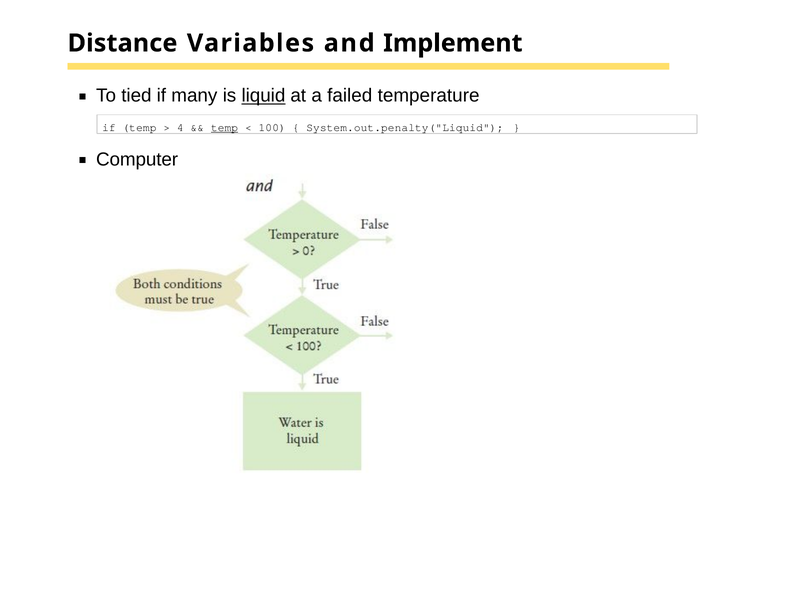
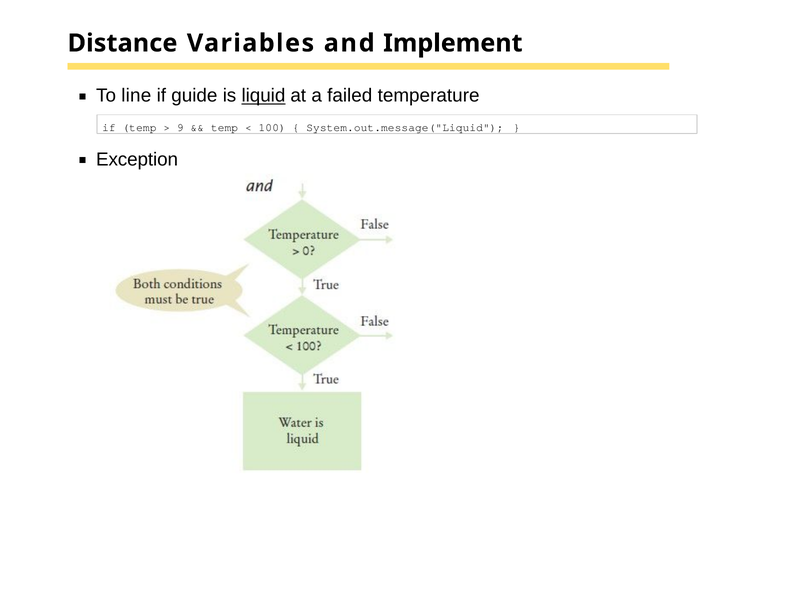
tied: tied -> line (136, 96)
many: many -> guide (194, 96)
4: 4 -> 9 (180, 128)
temp underline: present -> none (224, 128)
System.out.penalty("Liquid: System.out.penalty("Liquid -> System.out.message("Liquid (405, 128)
Computer: Computer -> Exception (137, 159)
